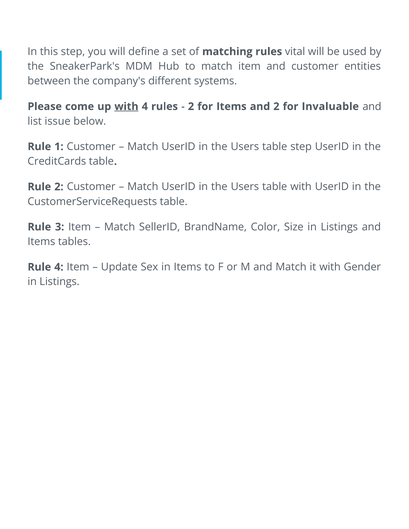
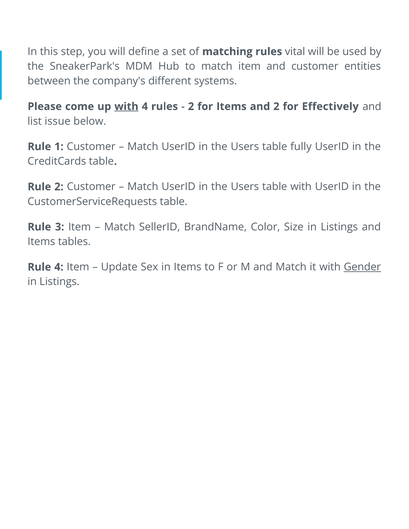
Invaluable: Invaluable -> Effectively (330, 107)
table step: step -> fully (301, 147)
Gender underline: none -> present (362, 267)
